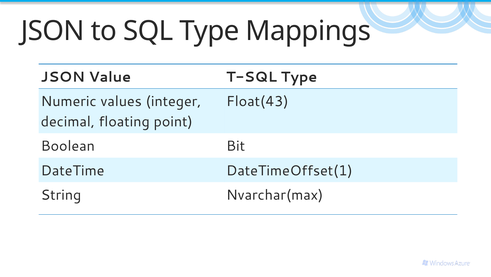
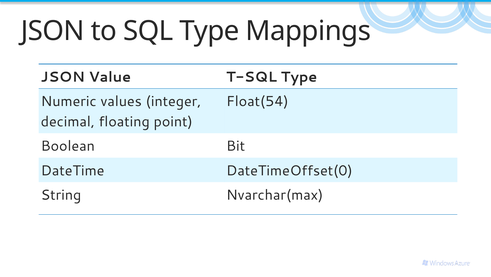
Float(43: Float(43 -> Float(54 (257, 101)
DateTimeOffset(1: DateTimeOffset(1 -> DateTimeOffset(0 (289, 170)
